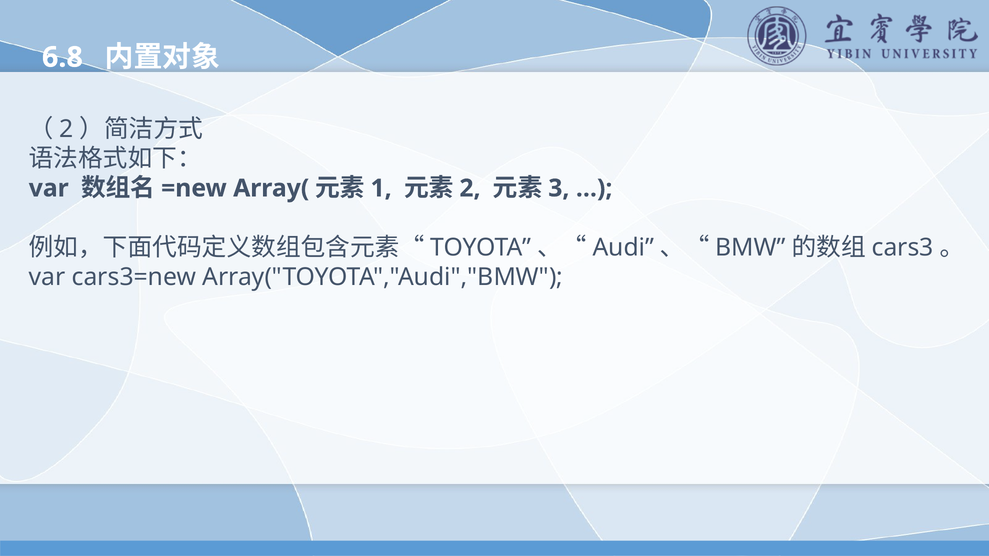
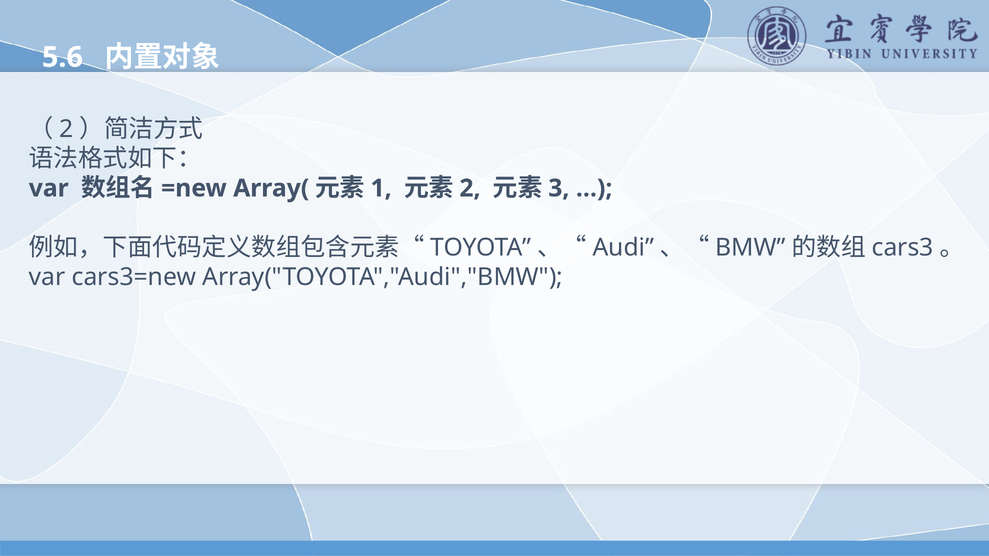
6.8: 6.8 -> 5.6 (62, 57)
